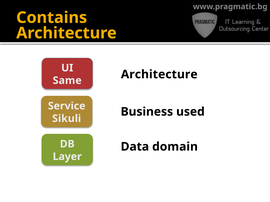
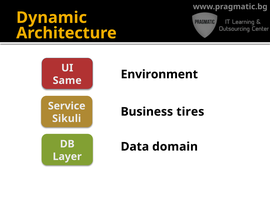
Contains: Contains -> Dynamic (52, 18)
Architecture: Architecture -> Environment (159, 75)
used: used -> tires (190, 112)
